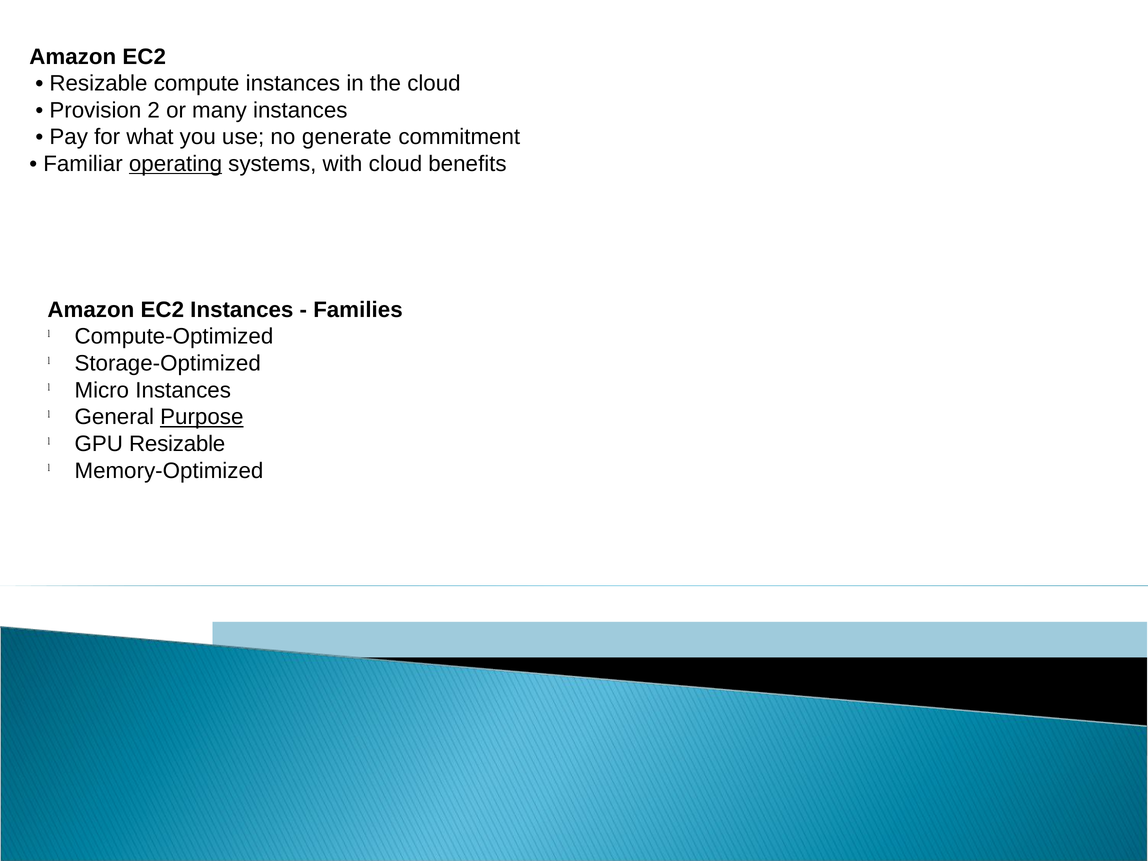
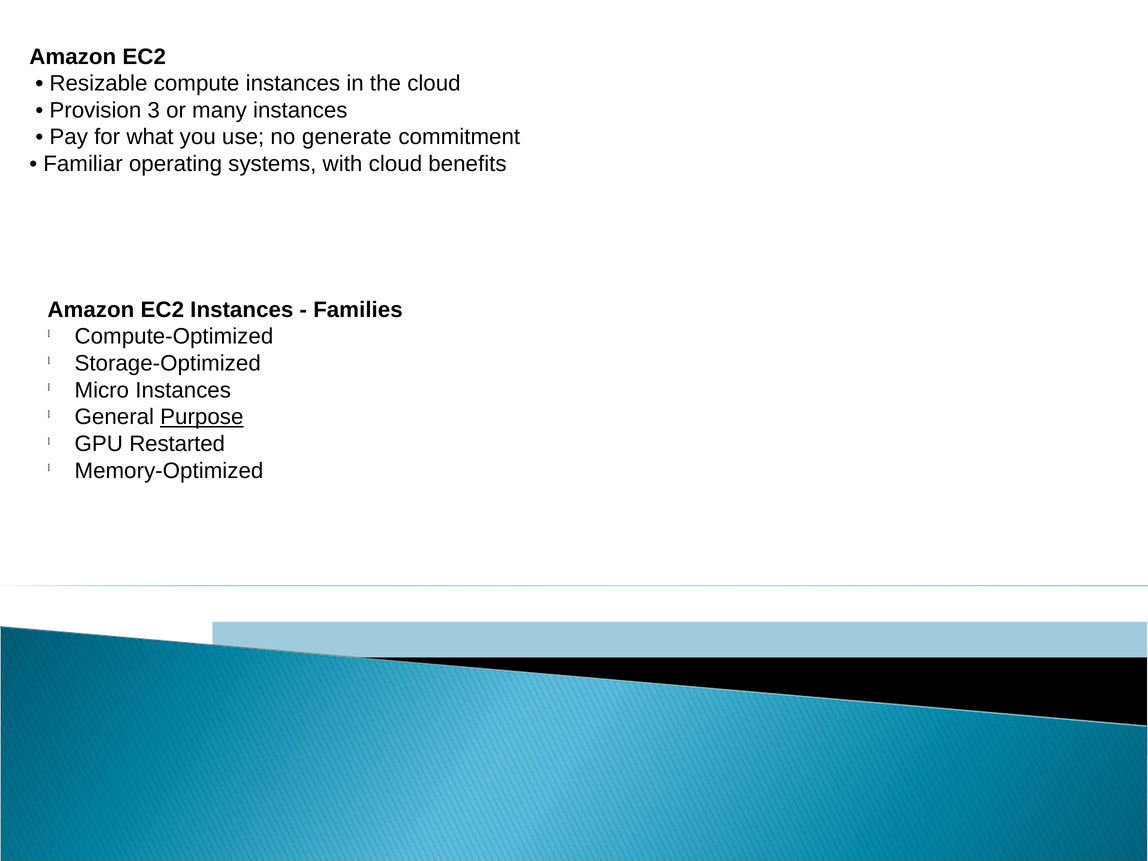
2: 2 -> 3 (154, 110)
operating underline: present -> none (176, 164)
GPU Resizable: Resizable -> Restarted (177, 444)
